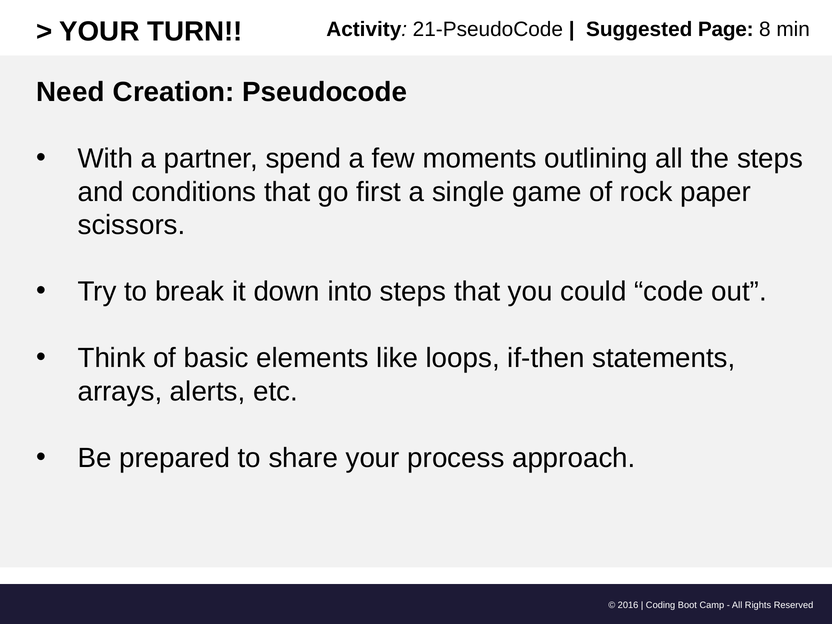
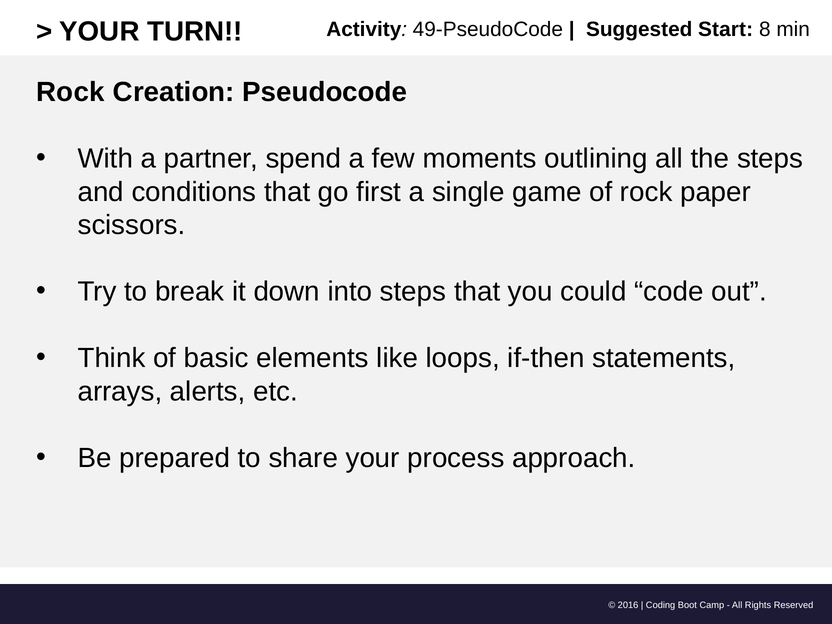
21-PseudoCode: 21-PseudoCode -> 49-PseudoCode (488, 29)
Page: Page -> Start (726, 29)
Need: Need -> Rock (71, 92)
